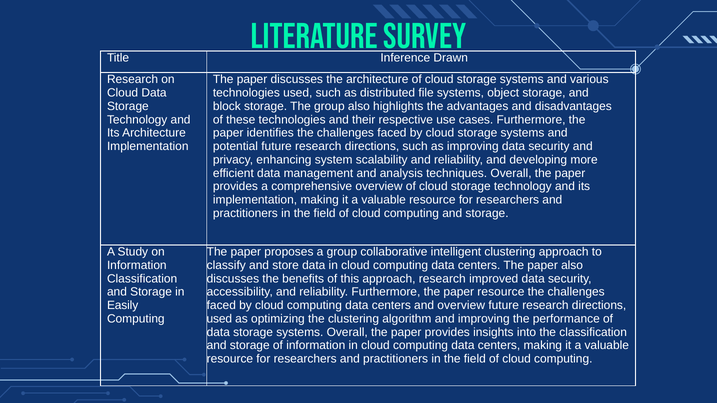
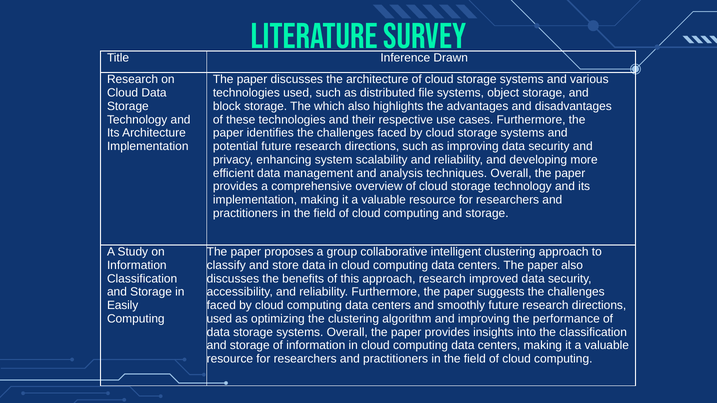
The group: group -> which (329, 106)
paper resource: resource -> suggests (501, 292)
and overview: overview -> smoothly (461, 306)
